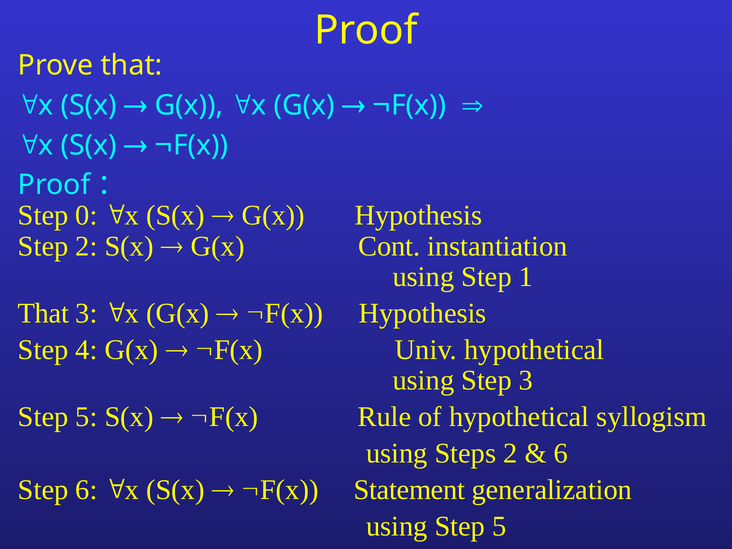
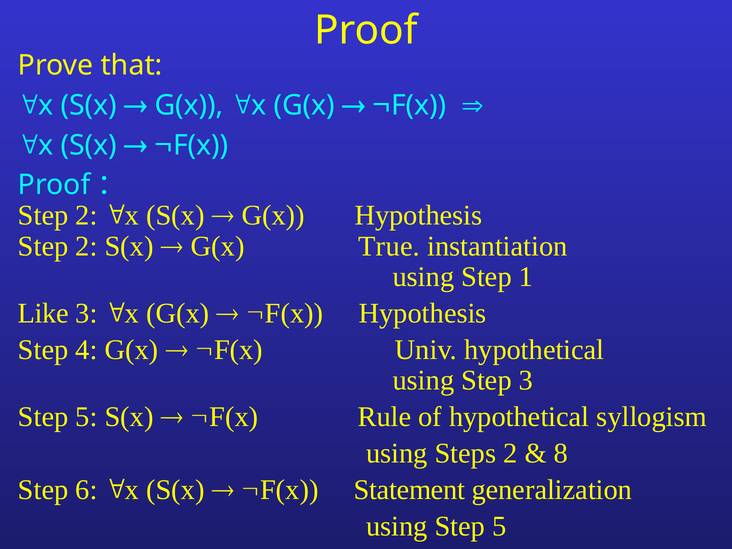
0: 0 -> 2 (86, 215)
Cont: Cont -> True (389, 246)
That: That -> Like (43, 313)
6: 6 -> 8 (561, 453)
